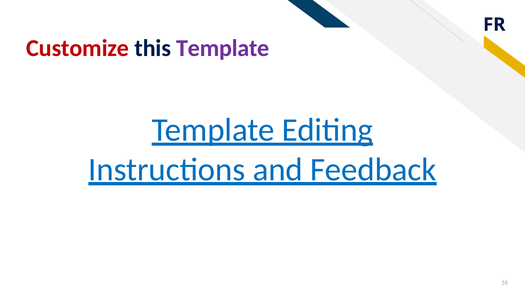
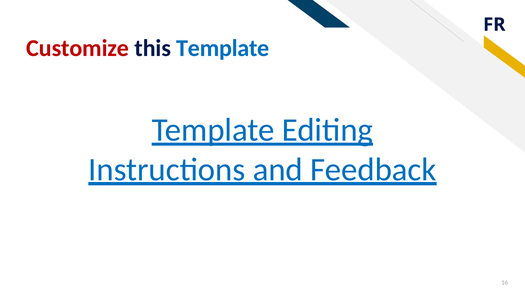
Template colour: purple -> blue (223, 48)
